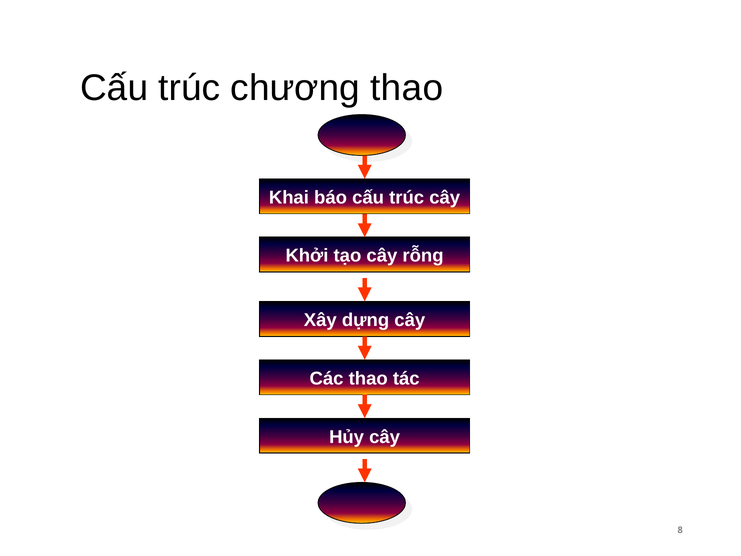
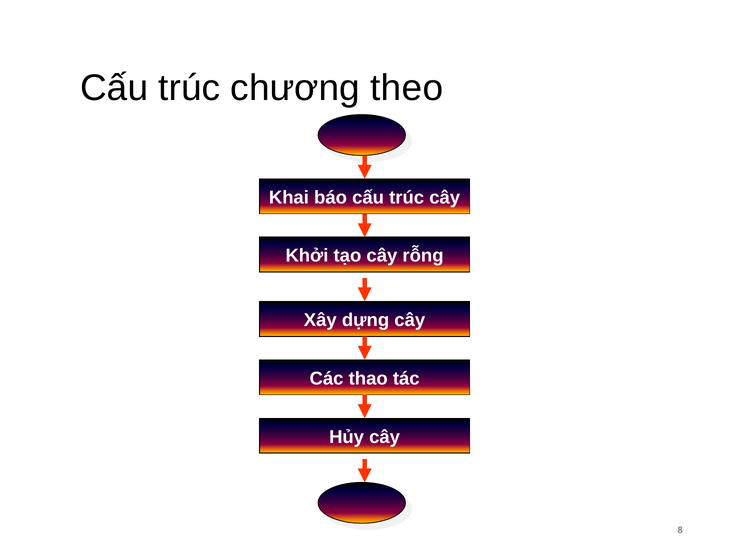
chương thao: thao -> theo (407, 88)
